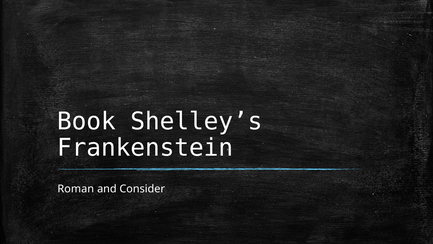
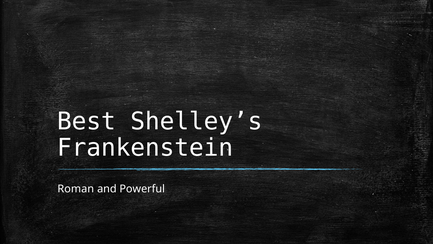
Book: Book -> Best (87, 121)
Consider: Consider -> Powerful (142, 189)
